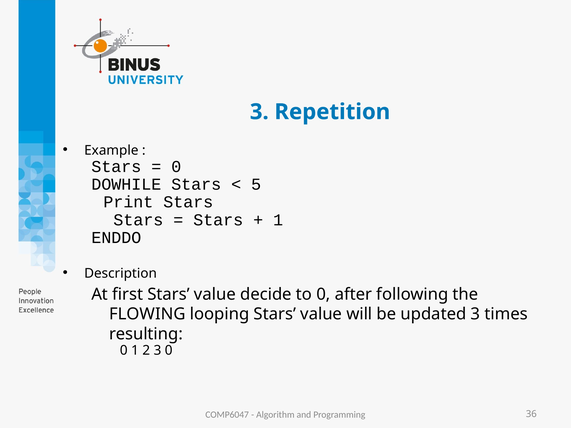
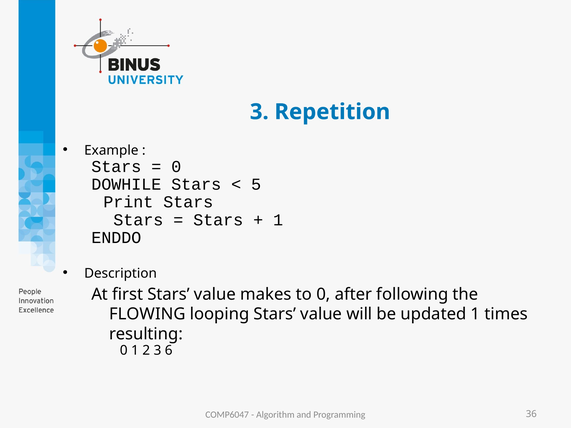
decide: decide -> makes (266, 295)
updated 3: 3 -> 1 (475, 314)
3 0: 0 -> 6 (169, 351)
